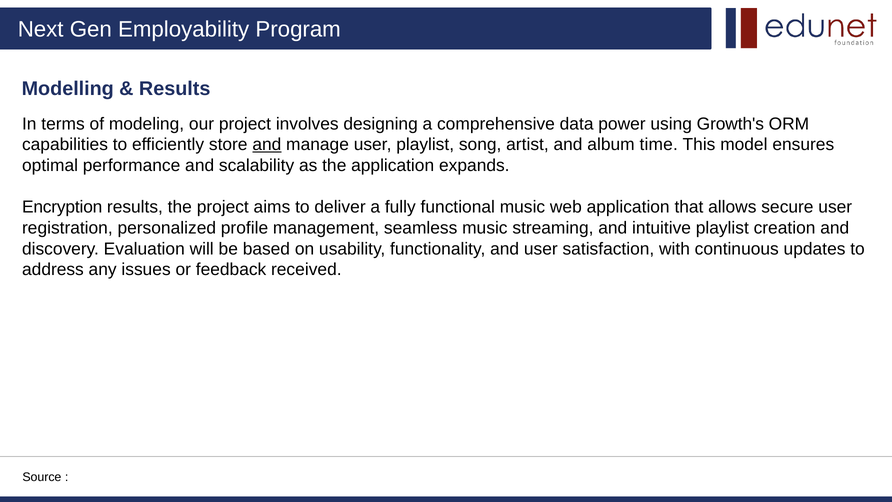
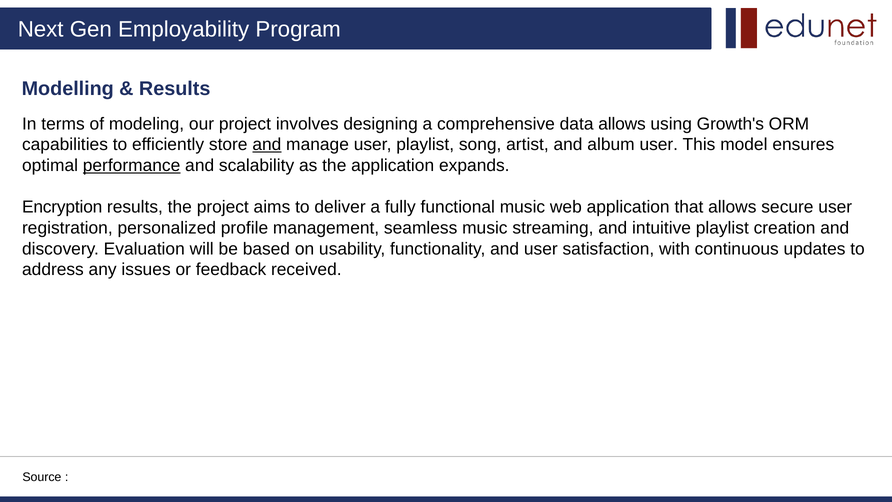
data power: power -> allows (622, 124)
album time: time -> user (659, 145)
performance underline: none -> present (132, 165)
